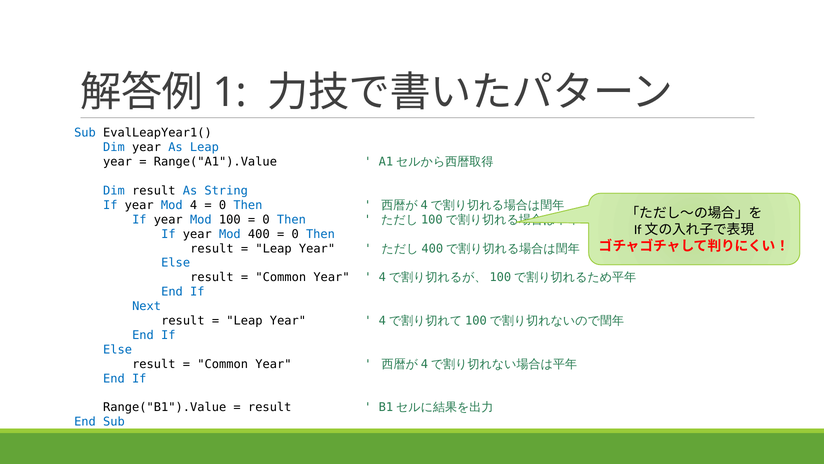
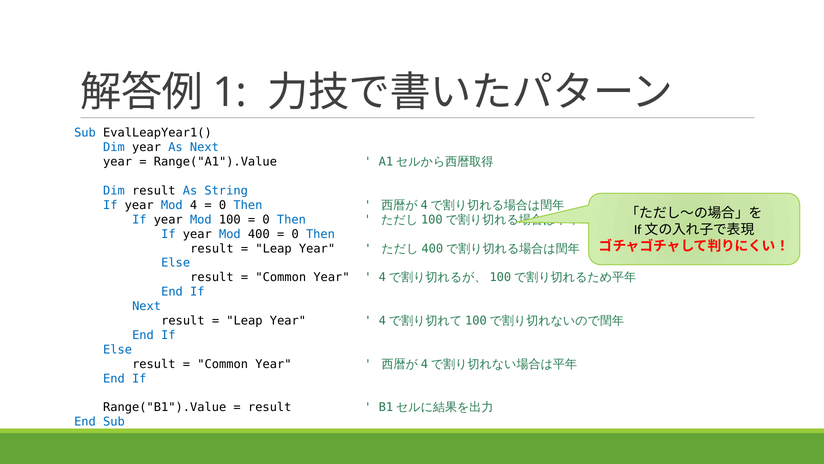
As Leap: Leap -> Next (204, 147)
